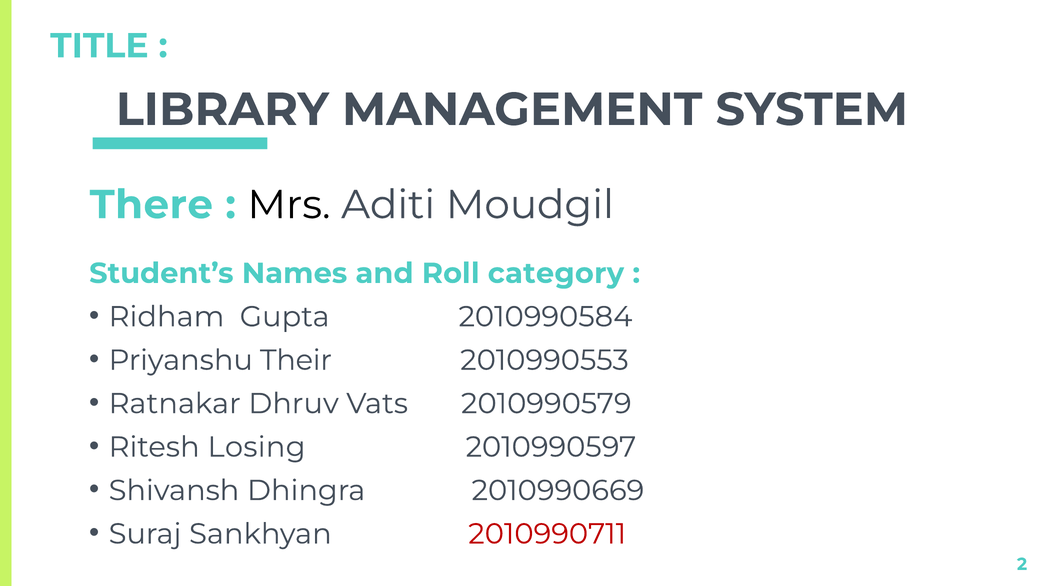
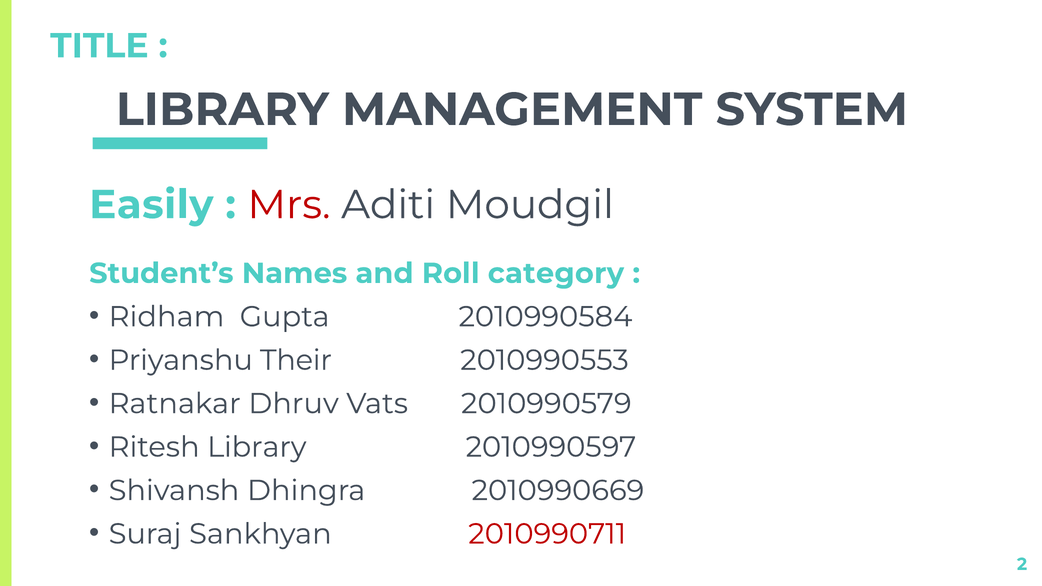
There: There -> Easily (151, 205)
Mrs colour: black -> red (289, 205)
Ritesh Losing: Losing -> Library (257, 447)
